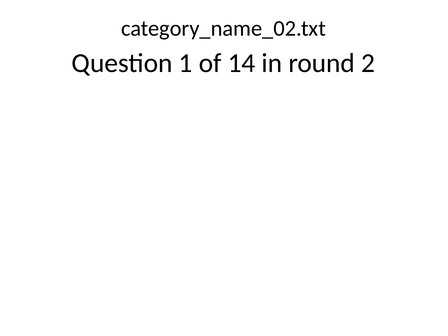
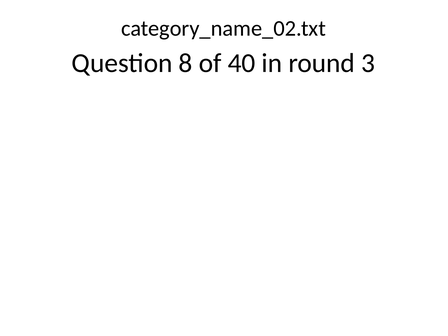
1: 1 -> 8 (186, 63)
14: 14 -> 40 (242, 63)
2: 2 -> 3 (368, 63)
